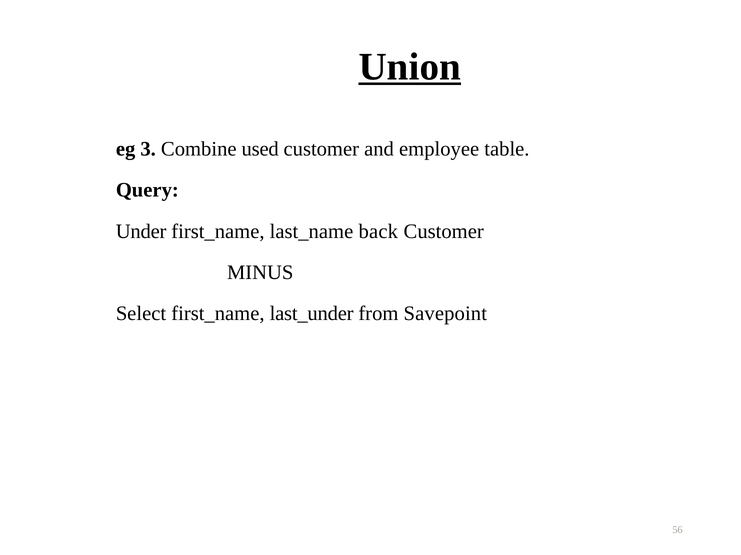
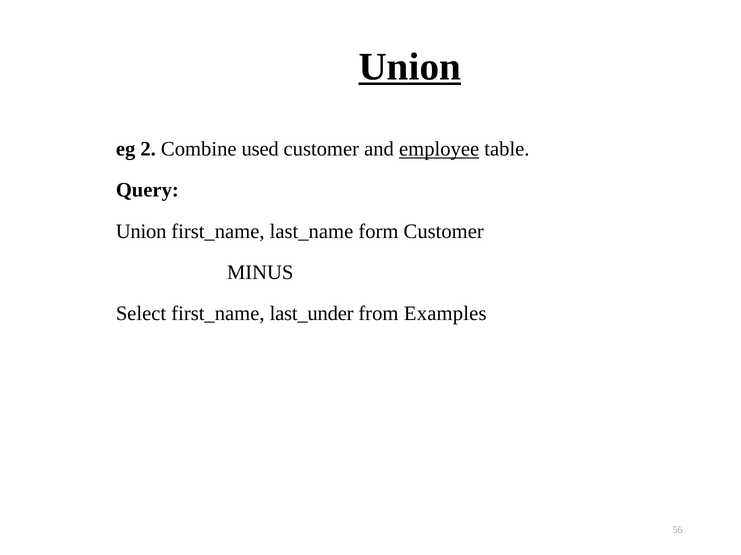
3: 3 -> 2 (148, 149)
employee underline: none -> present (439, 149)
Under: Under -> Union (141, 232)
back: back -> form (378, 232)
Savepoint: Savepoint -> Examples (445, 314)
